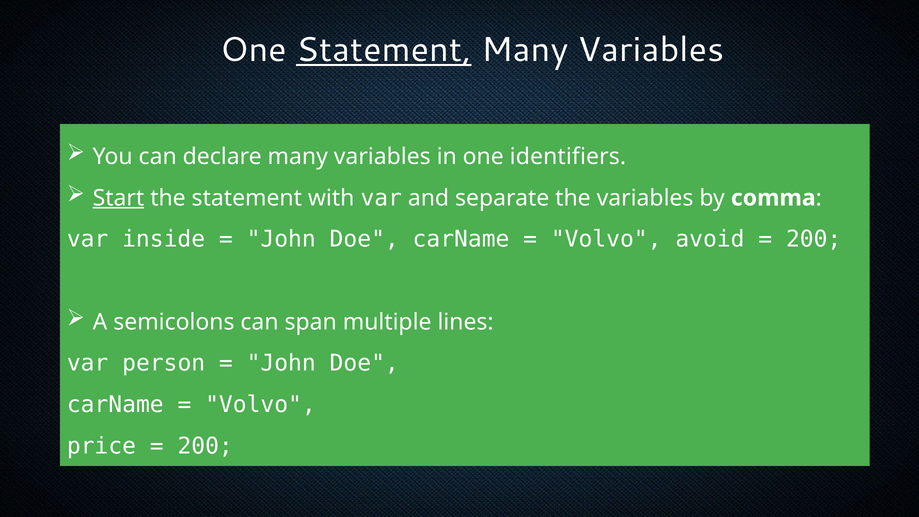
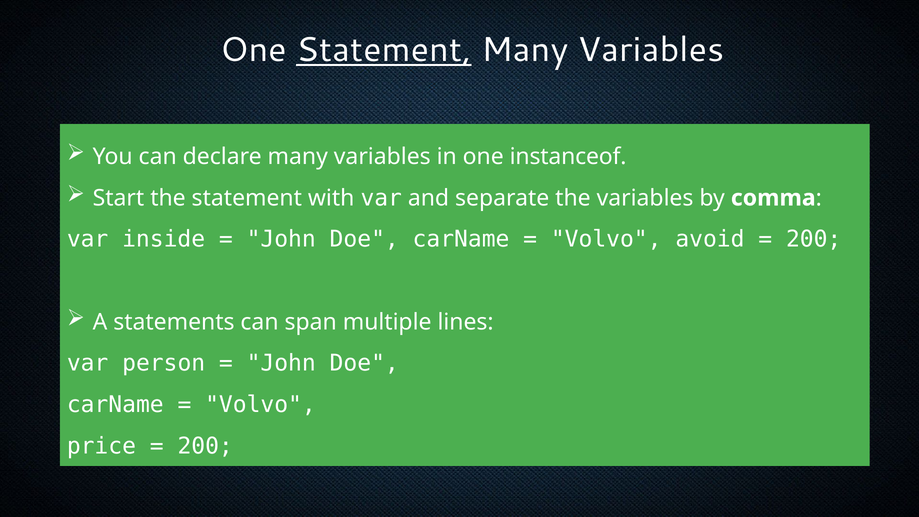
identifiers: identifiers -> instanceof (568, 157)
Start underline: present -> none (119, 198)
semicolons: semicolons -> statements (174, 322)
